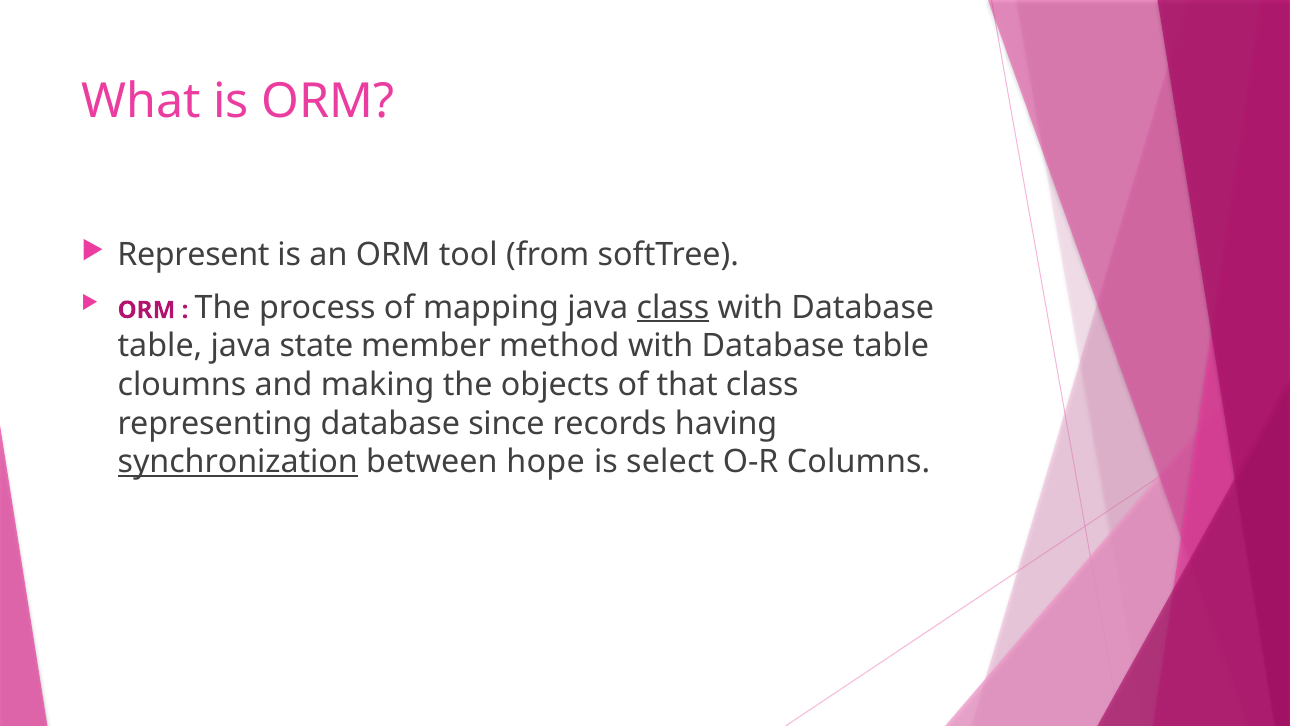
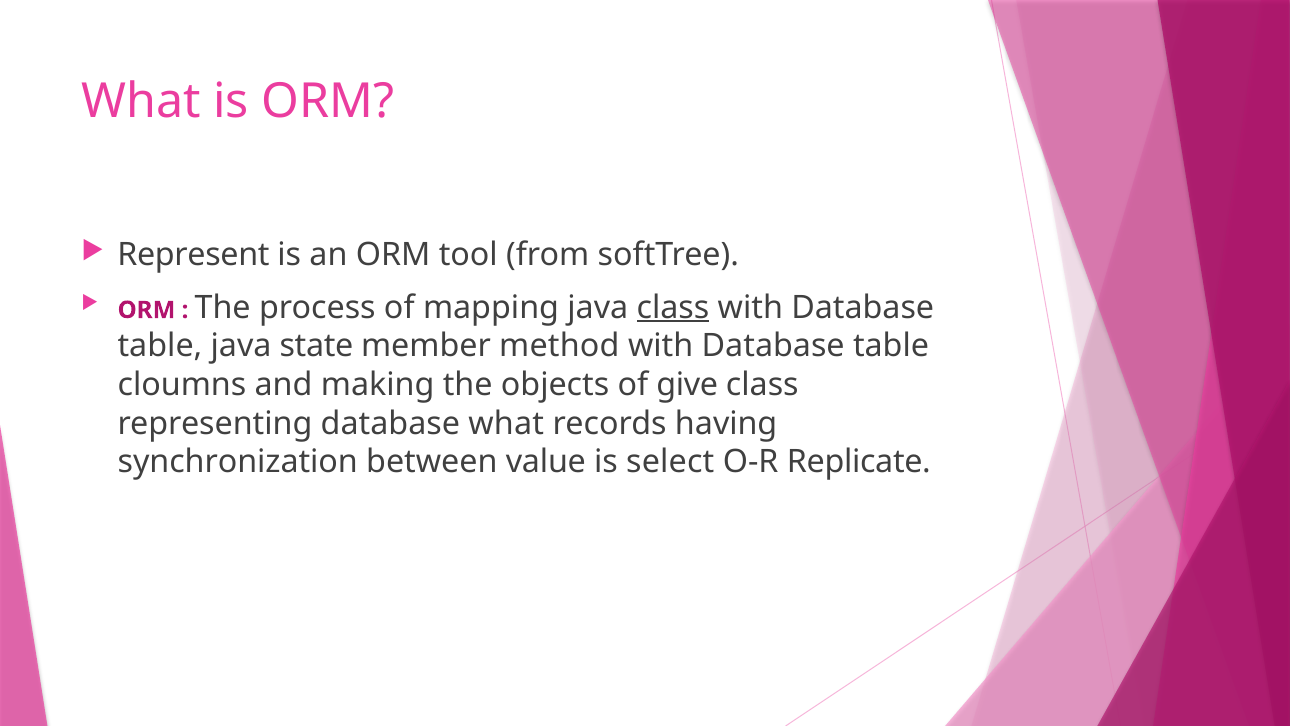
that: that -> give (687, 385)
database since: since -> what (506, 423)
synchronization underline: present -> none (238, 462)
hope: hope -> value (546, 462)
Columns: Columns -> Replicate (859, 462)
